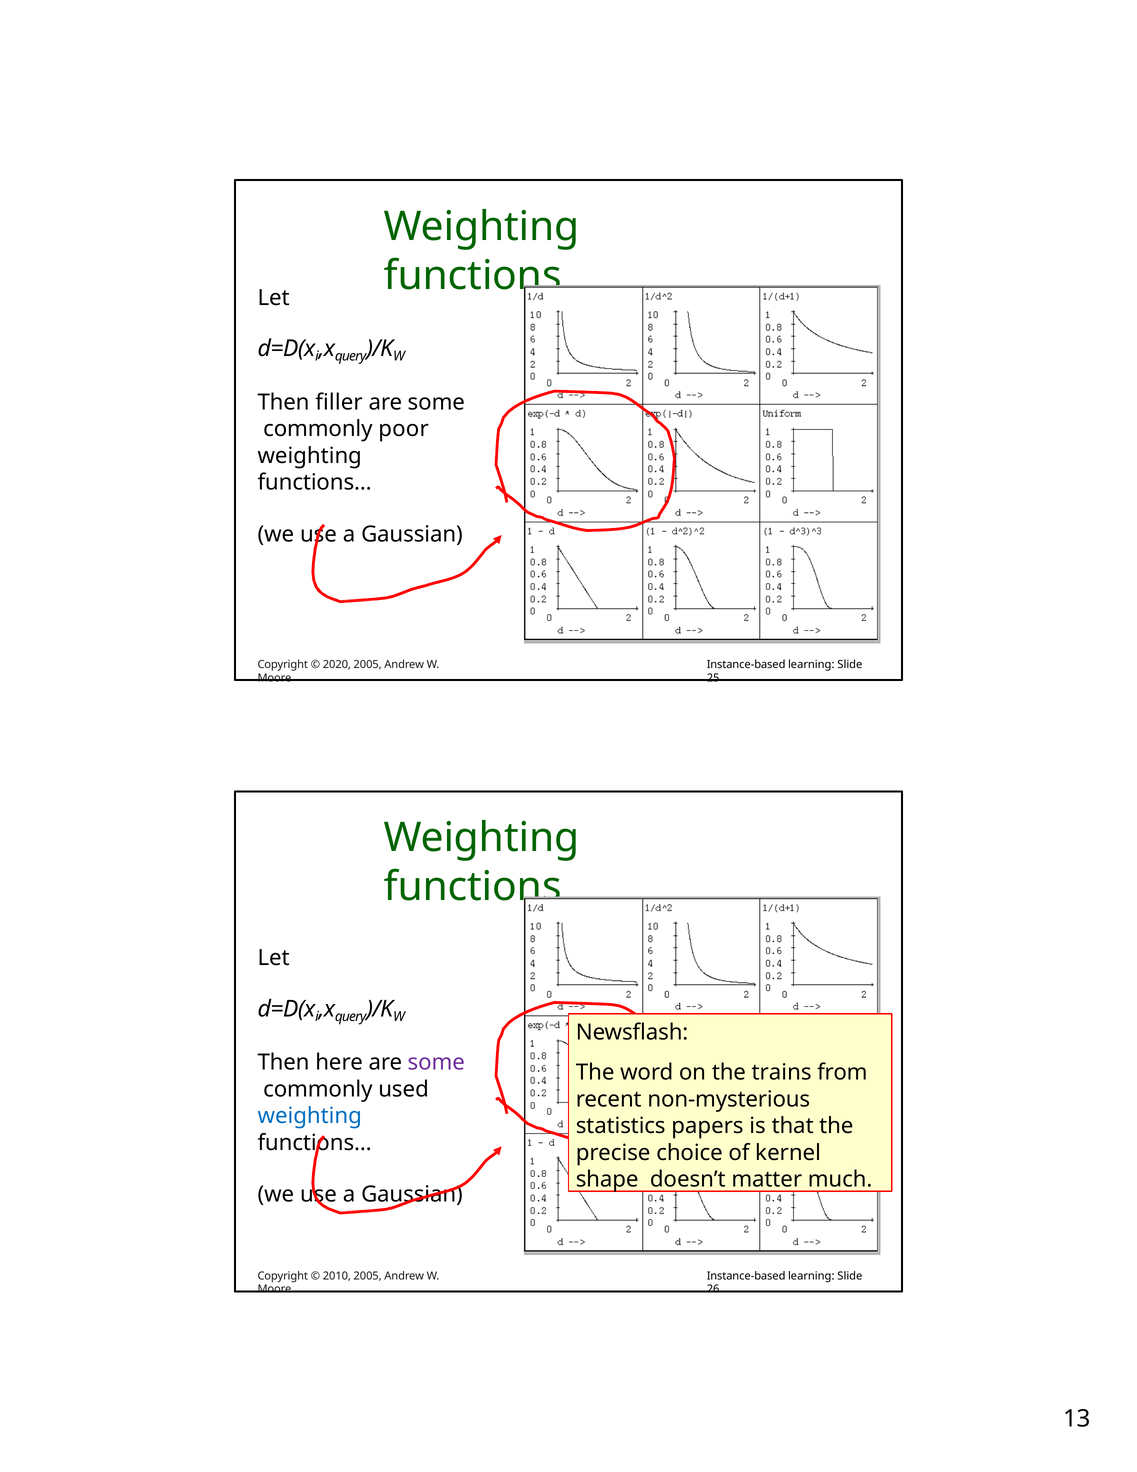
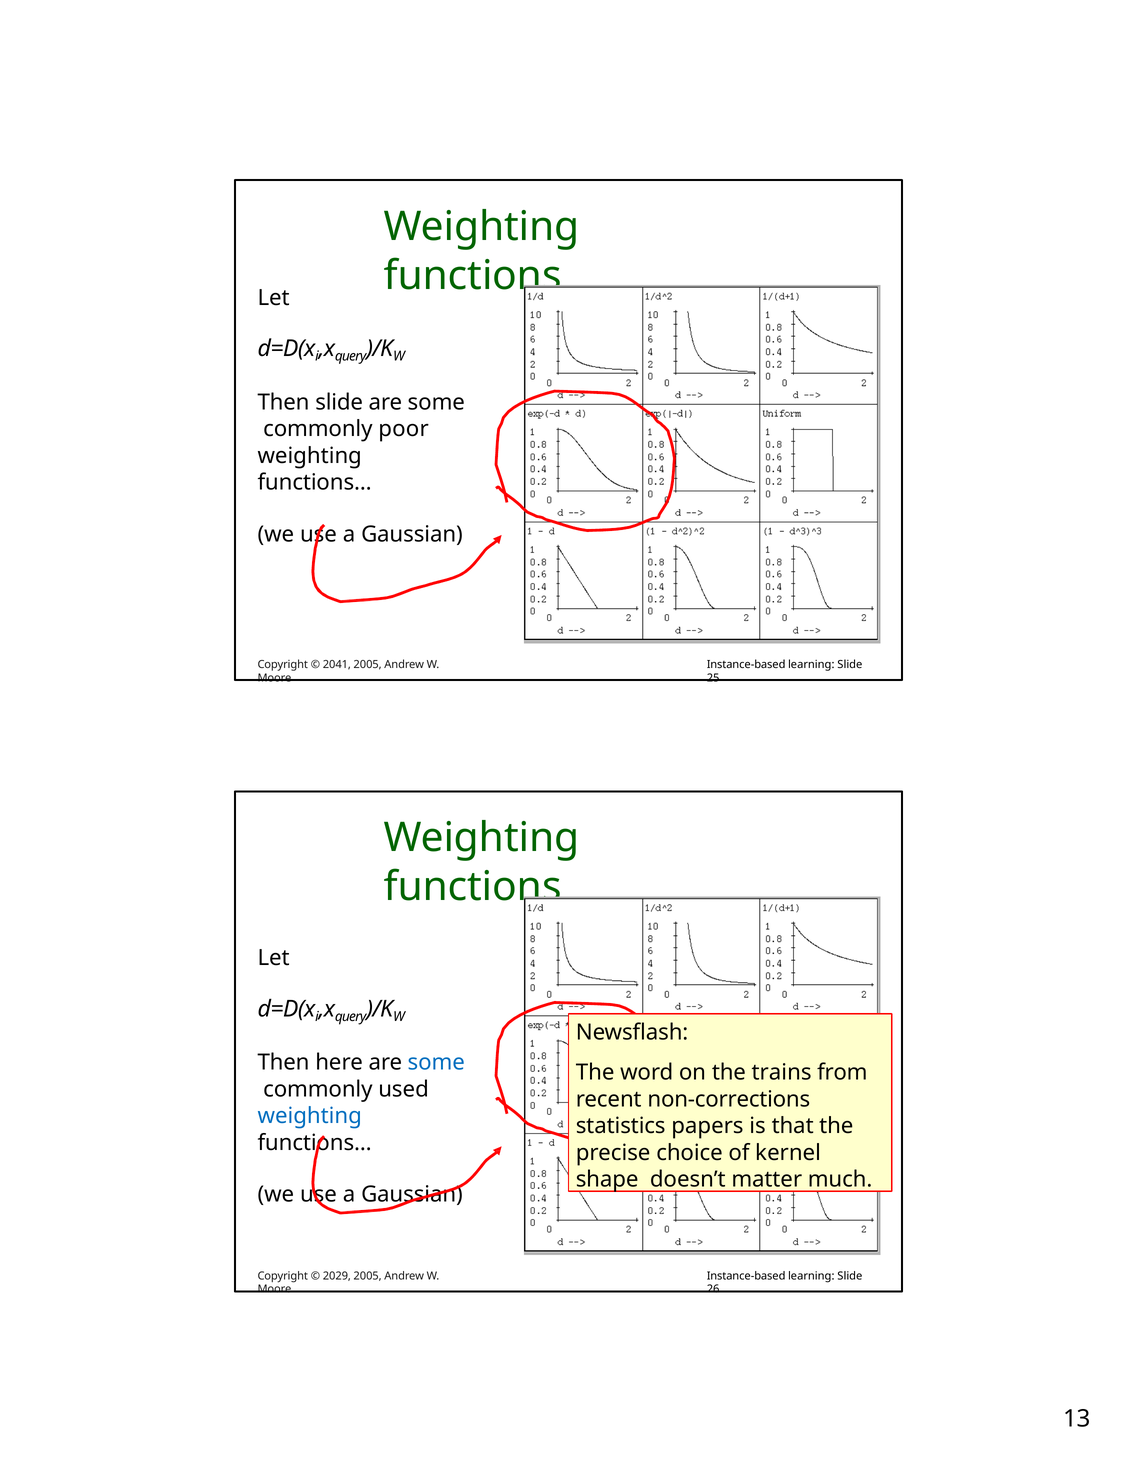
Then filler: filler -> slide (339, 402)
2020: 2020 -> 2041 (337, 664)
some colour: purple -> blue (436, 1062)
non-mysterious: non-mysterious -> non-corrections (729, 1099)
2010: 2010 -> 2029 (337, 1275)
